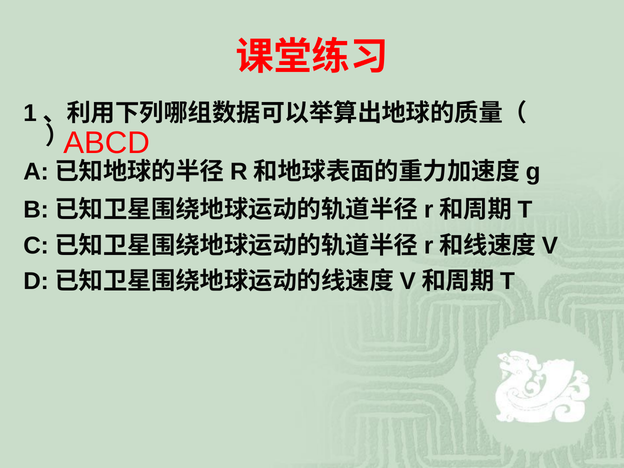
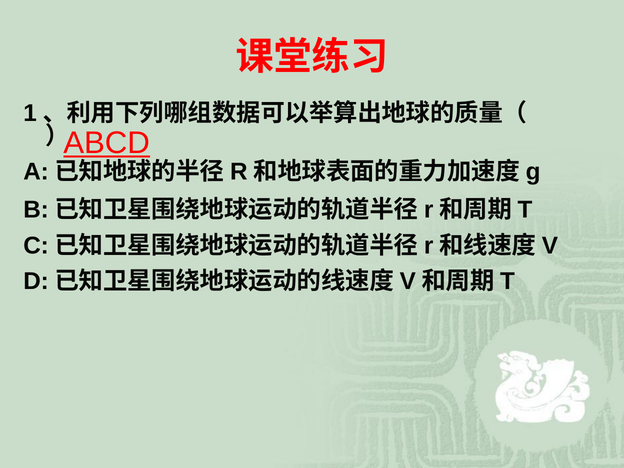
ABCD underline: none -> present (107, 143)
